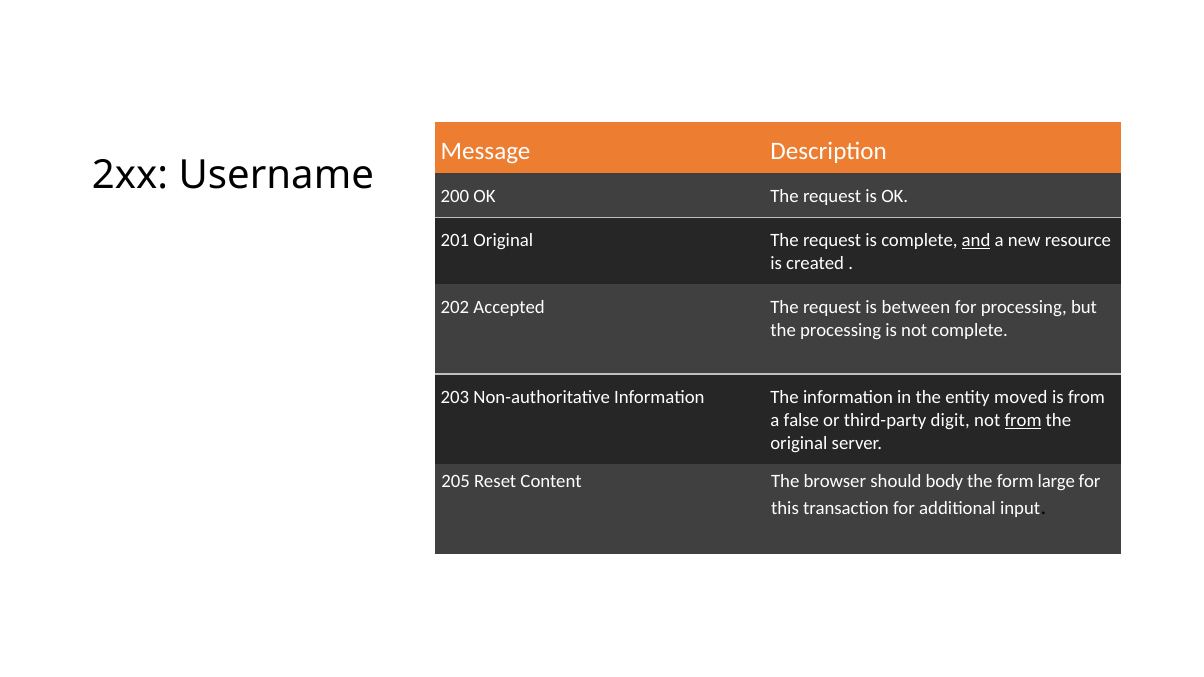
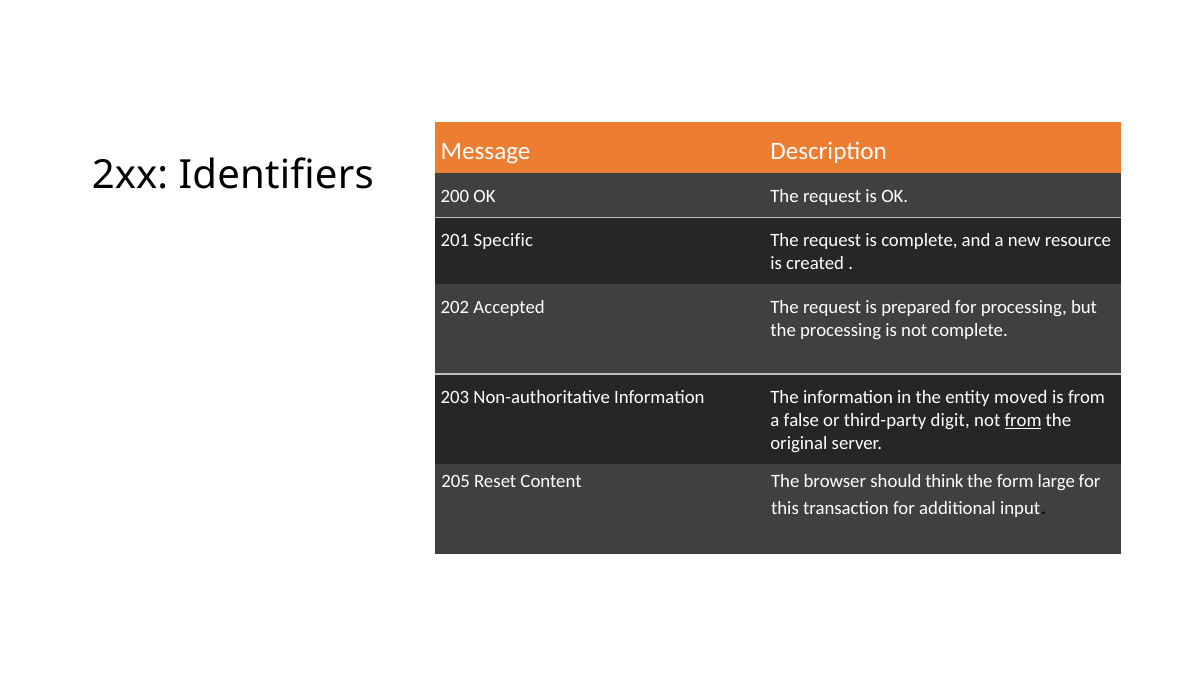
Username: Username -> Identifiers (276, 176)
201 Original: Original -> Specific (503, 241)
and underline: present -> none (976, 241)
between: between -> prepared (916, 307)
body: body -> think (944, 482)
